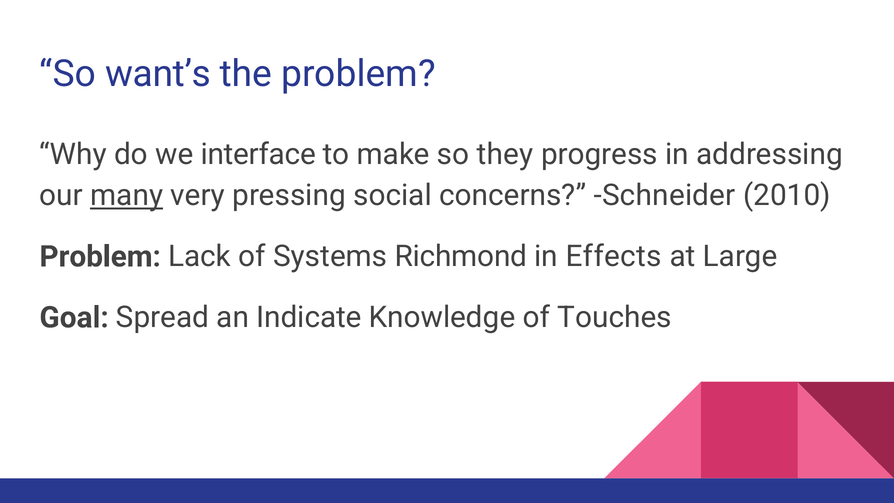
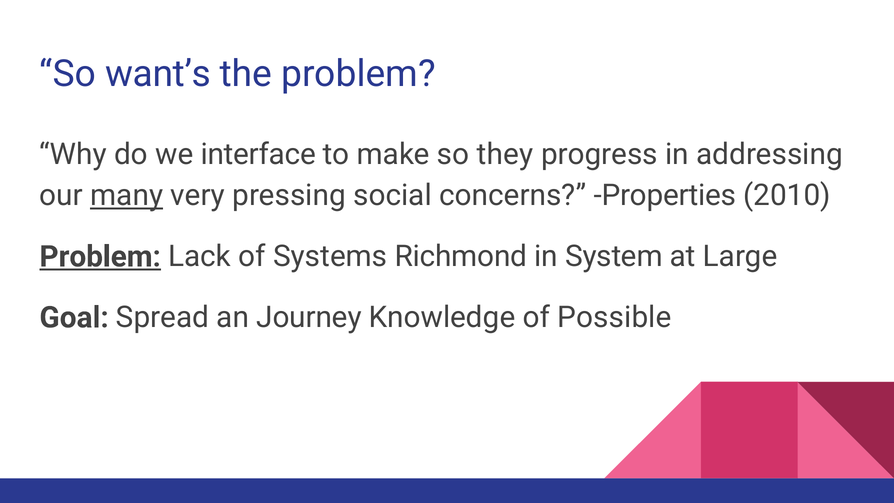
Schneider: Schneider -> Properties (665, 196)
Problem underline: none -> present (100, 257)
Effects: Effects -> System (614, 257)
Indicate: Indicate -> Journey (309, 318)
Touches: Touches -> Possible (614, 318)
